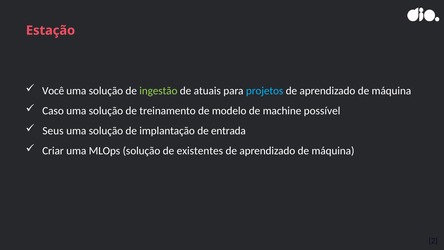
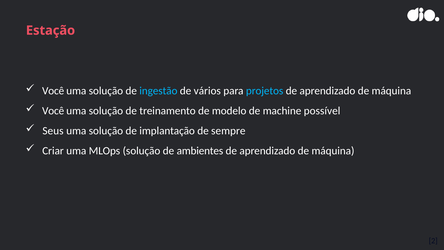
ingestão colour: light green -> light blue (158, 91)
atuais: atuais -> vários (207, 91)
Caso: Caso -> Você (53, 111)
entrada: entrada -> sempre (228, 131)
existentes: existentes -> ambientes (200, 151)
